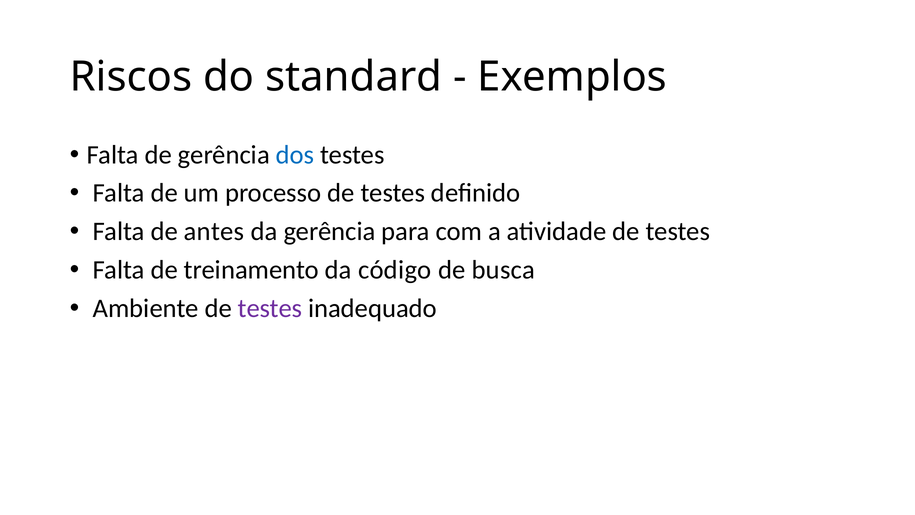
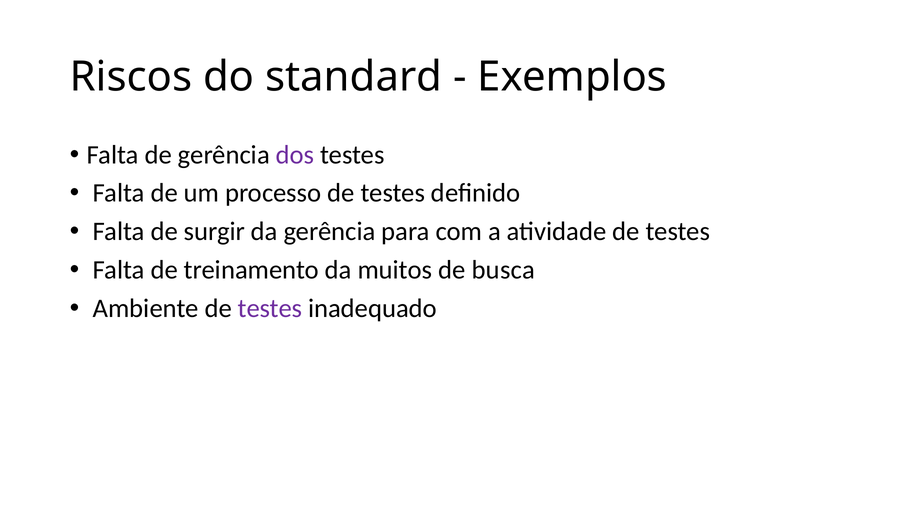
dos colour: blue -> purple (295, 155)
antes: antes -> surgir (214, 231)
código: código -> muitos (395, 270)
